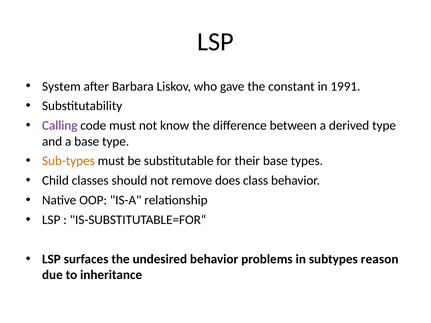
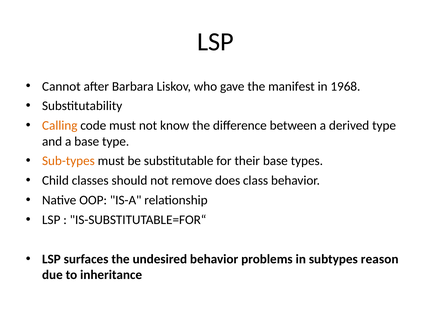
System: System -> Cannot (61, 86)
constant: constant -> manifest (291, 86)
1991: 1991 -> 1968 (345, 86)
Calling colour: purple -> orange (60, 126)
